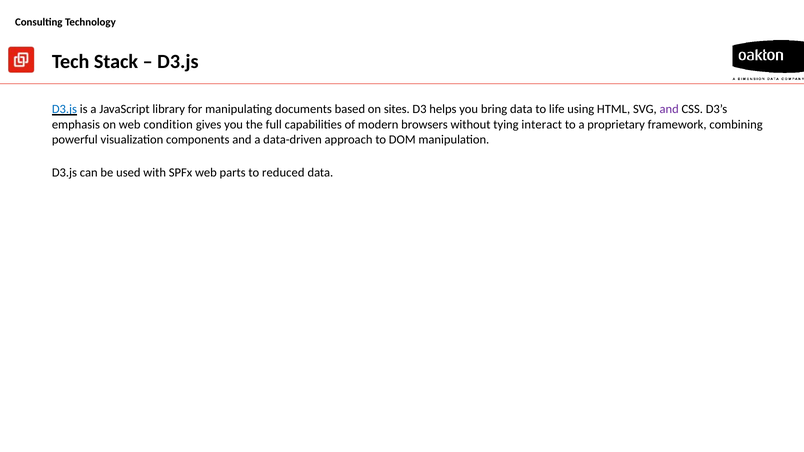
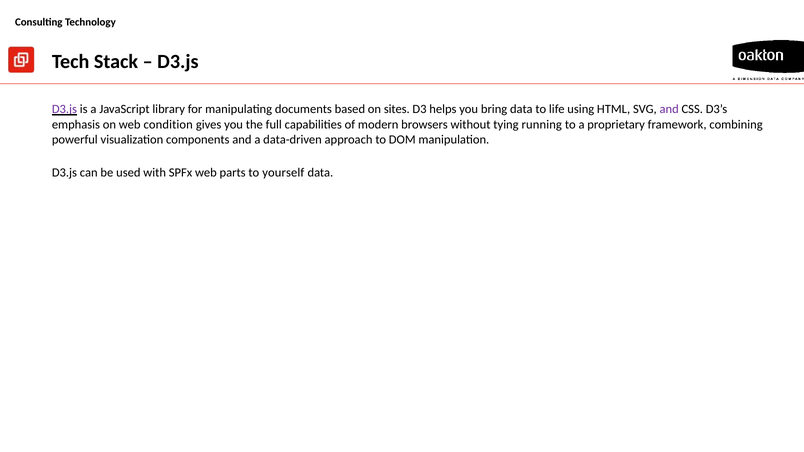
D3.js colour: blue -> purple (64, 109)
interact: interact -> running (542, 125)
reduced: reduced -> yourself (283, 172)
